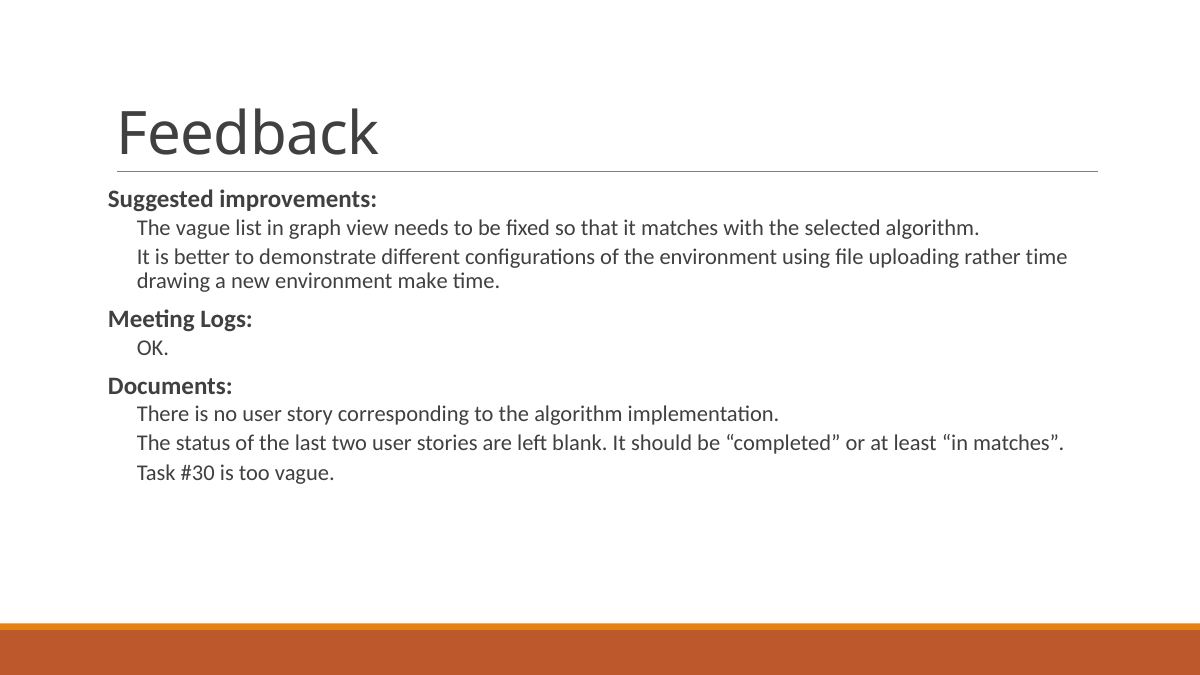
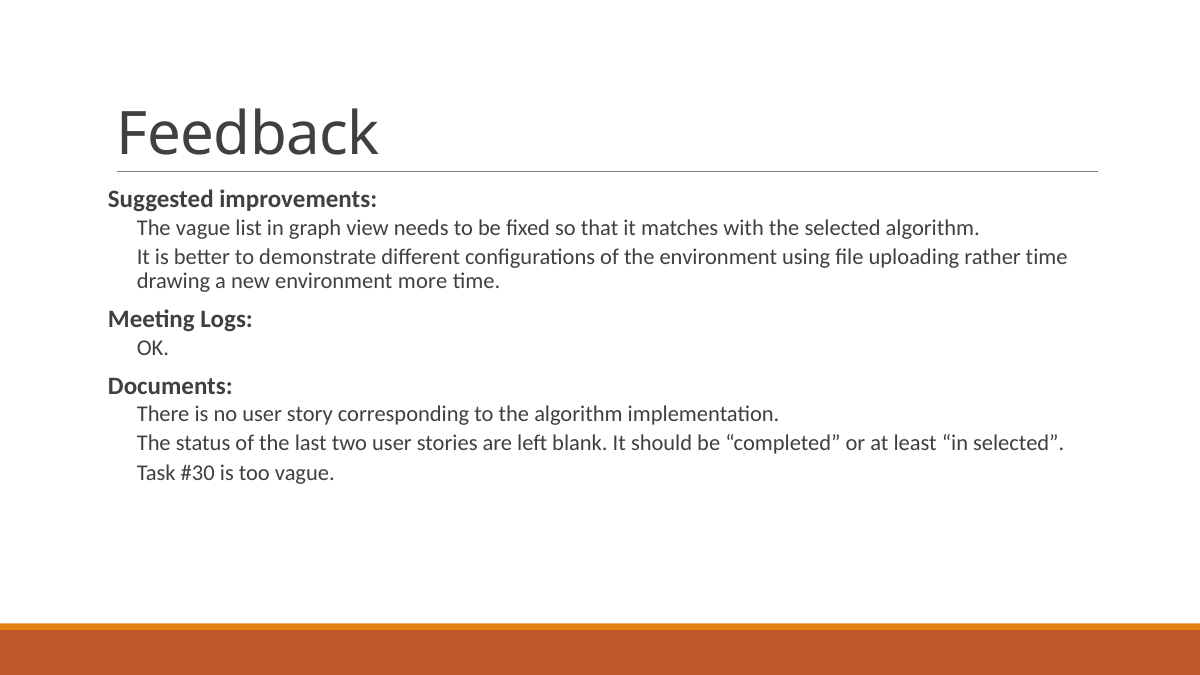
make: make -> more (423, 281)
in matches: matches -> selected (1019, 443)
